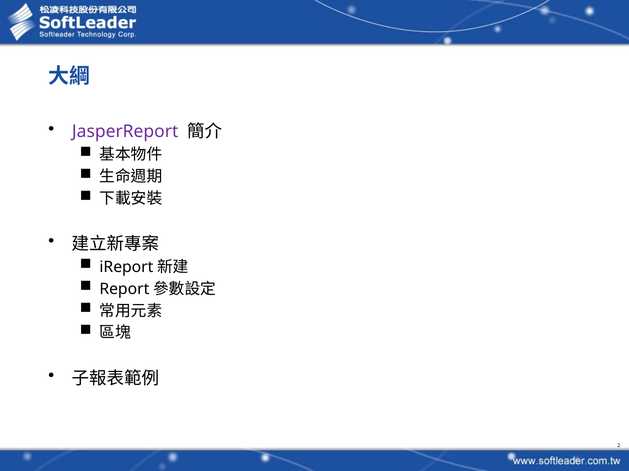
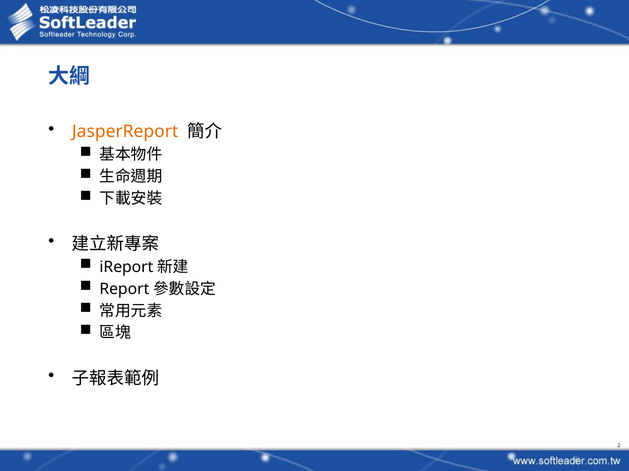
JasperReport colour: purple -> orange (125, 132)
